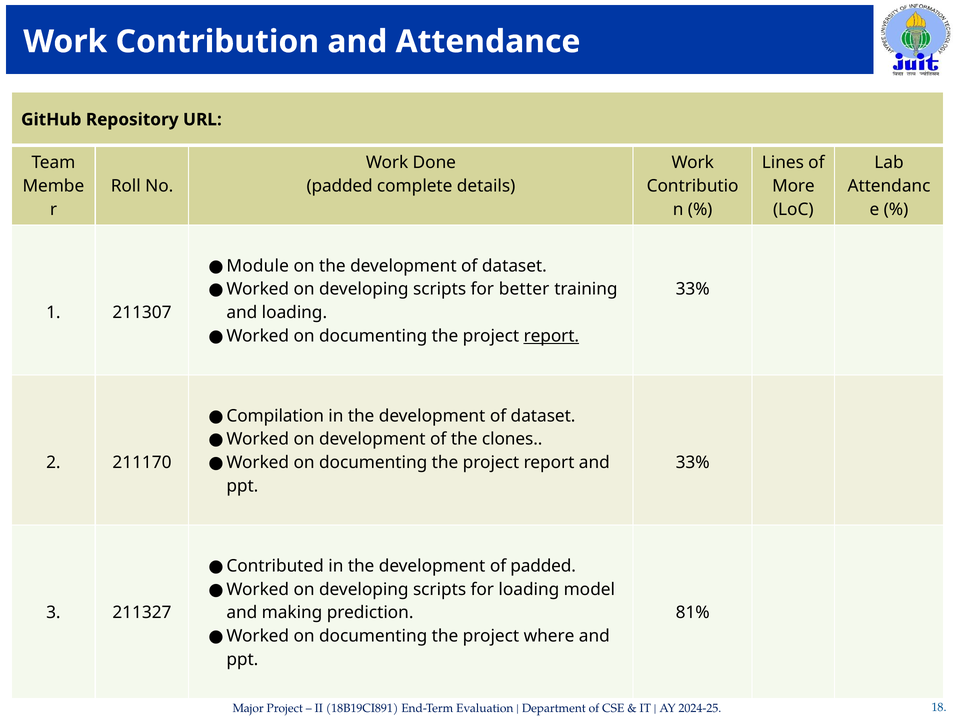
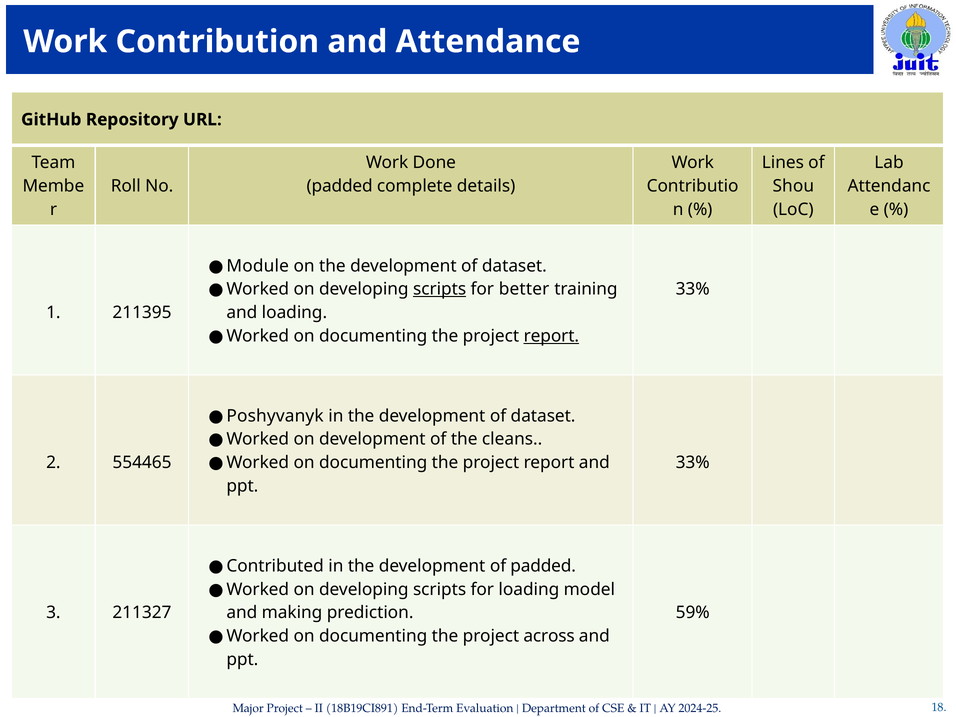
More: More -> Shou (793, 186)
scripts underline: none -> present (440, 289)
211307: 211307 -> 211395 (142, 313)
Compilation: Compilation -> Poshyvanyk (275, 416)
clones: clones -> cleans (512, 439)
211170: 211170 -> 554465 (142, 463)
81%: 81% -> 59% (693, 613)
where: where -> across (549, 636)
